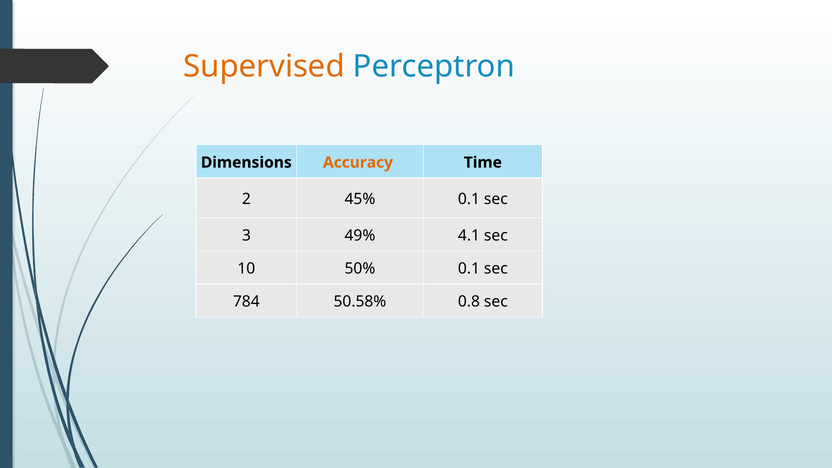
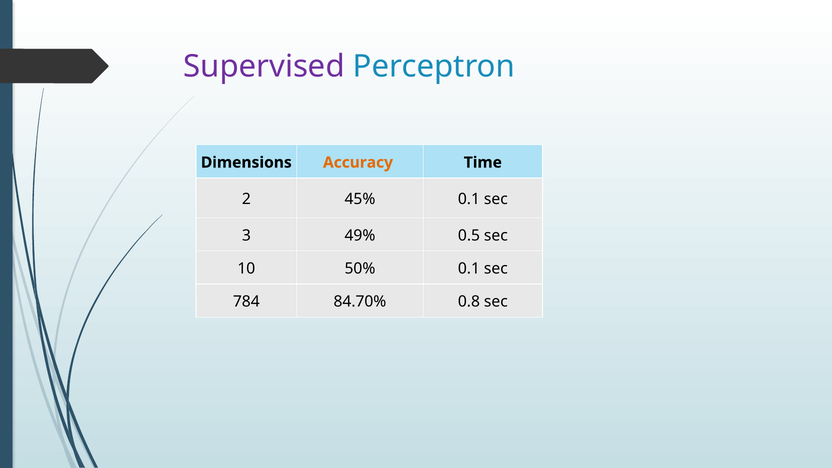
Supervised colour: orange -> purple (264, 67)
4.1: 4.1 -> 0.5 (469, 235)
50.58%: 50.58% -> 84.70% (360, 302)
